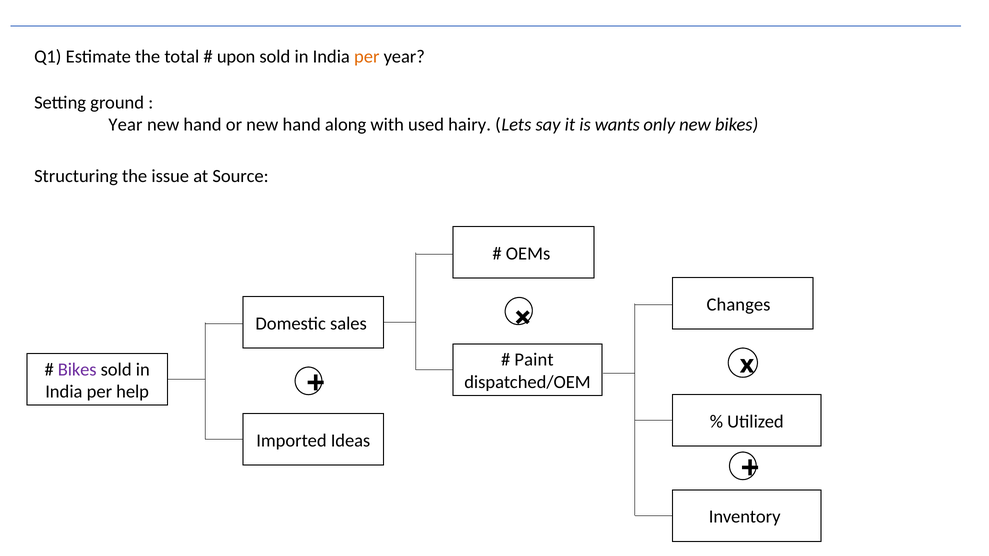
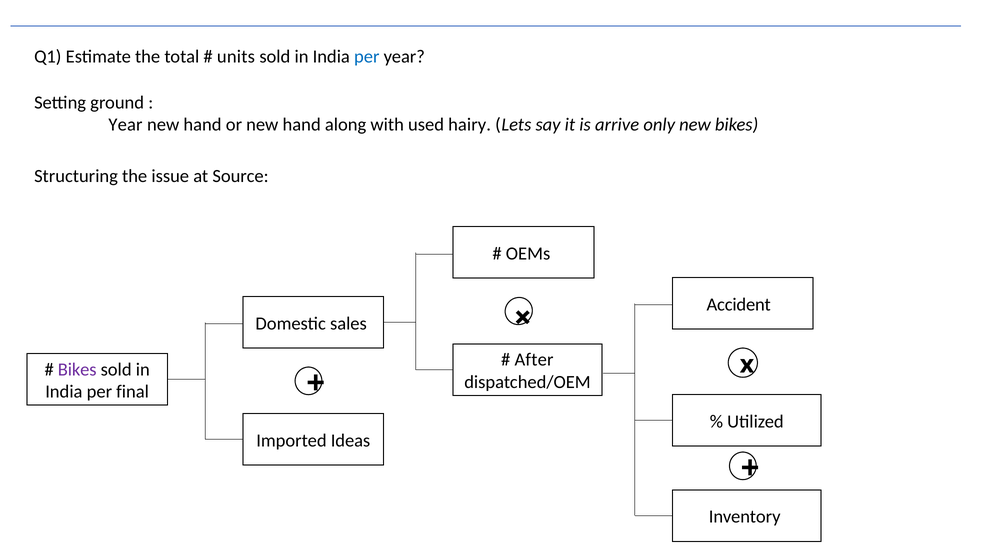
upon: upon -> units (236, 57)
per colour: orange -> blue (367, 57)
wants: wants -> arrive (617, 125)
Changes: Changes -> Accident (739, 305)
Paint: Paint -> After (534, 360)
help: help -> final (133, 392)
